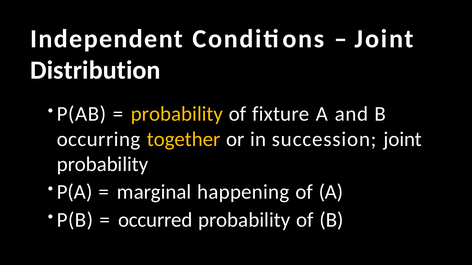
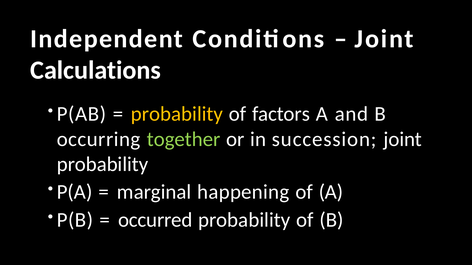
Distribution: Distribution -> Calculations (96, 70)
fixture: fixture -> factors (281, 114)
together colour: yellow -> light green (184, 139)
